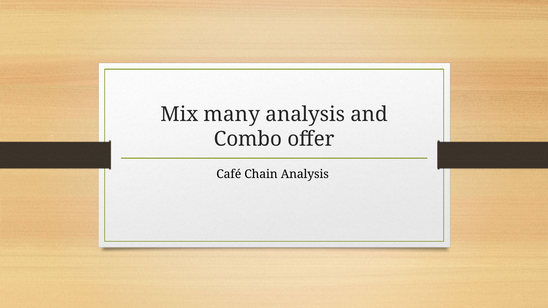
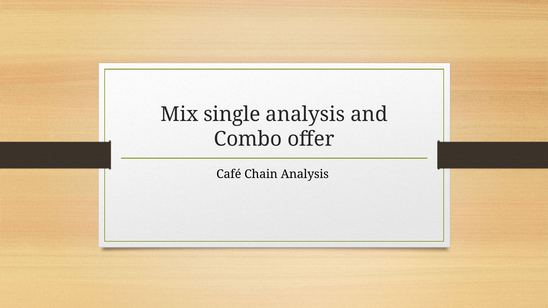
many: many -> single (232, 115)
